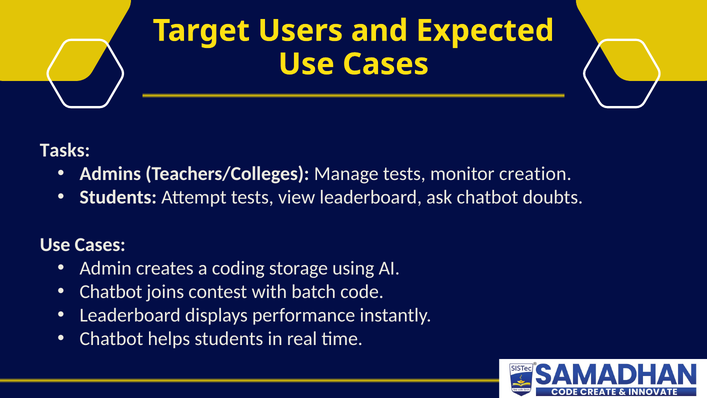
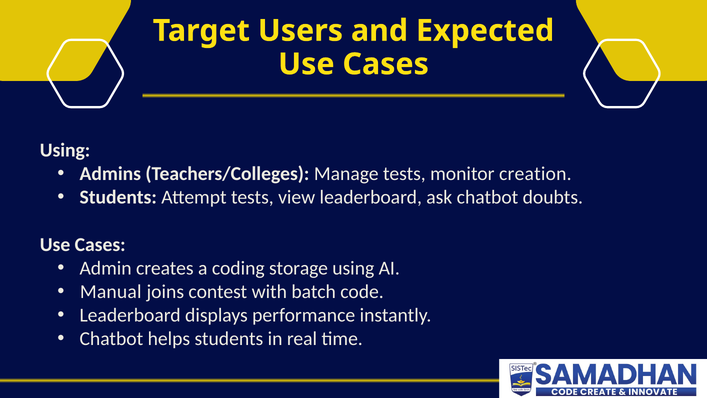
Tasks: Tasks -> Using (65, 150)
Chatbot: Chatbot -> Manual (111, 292)
